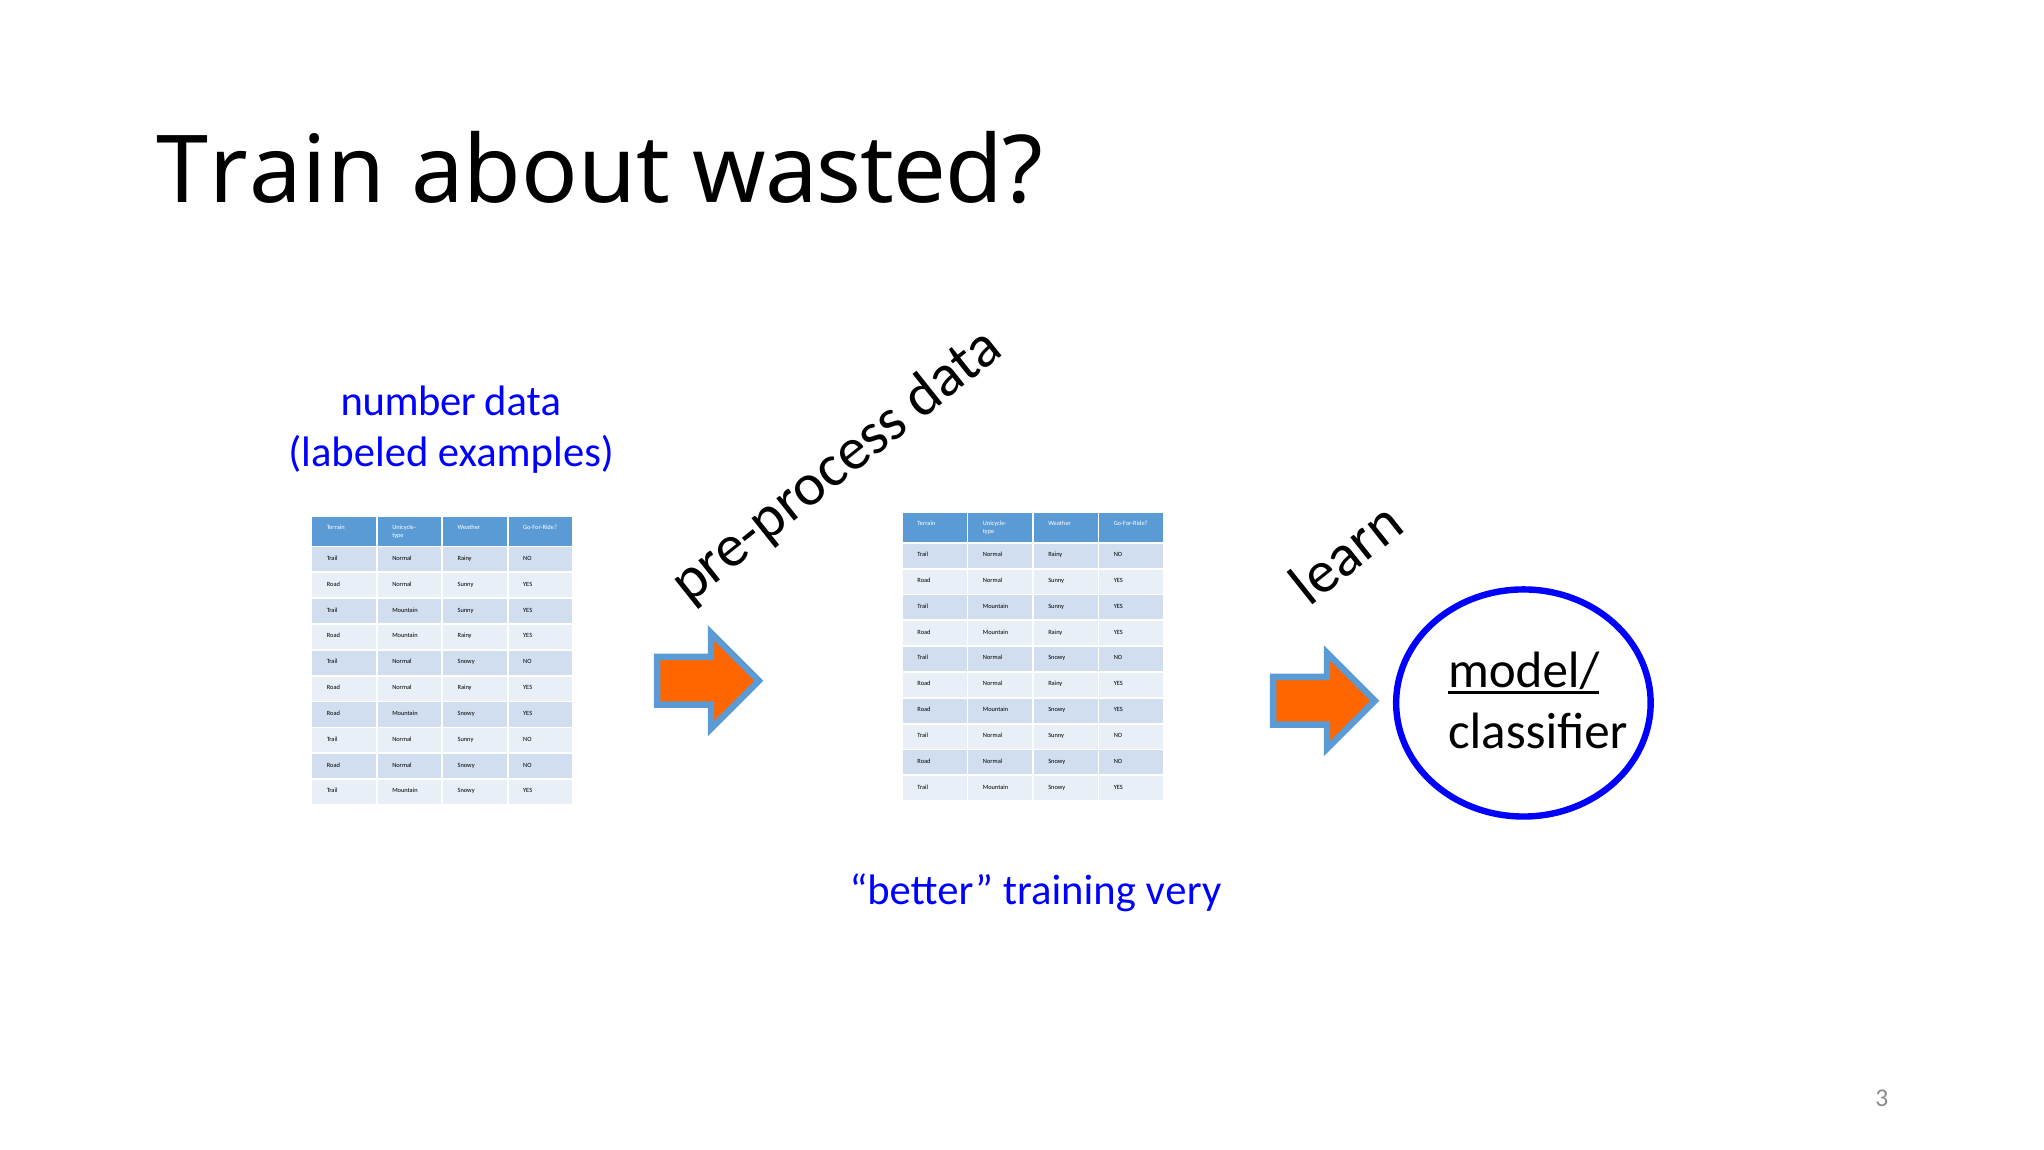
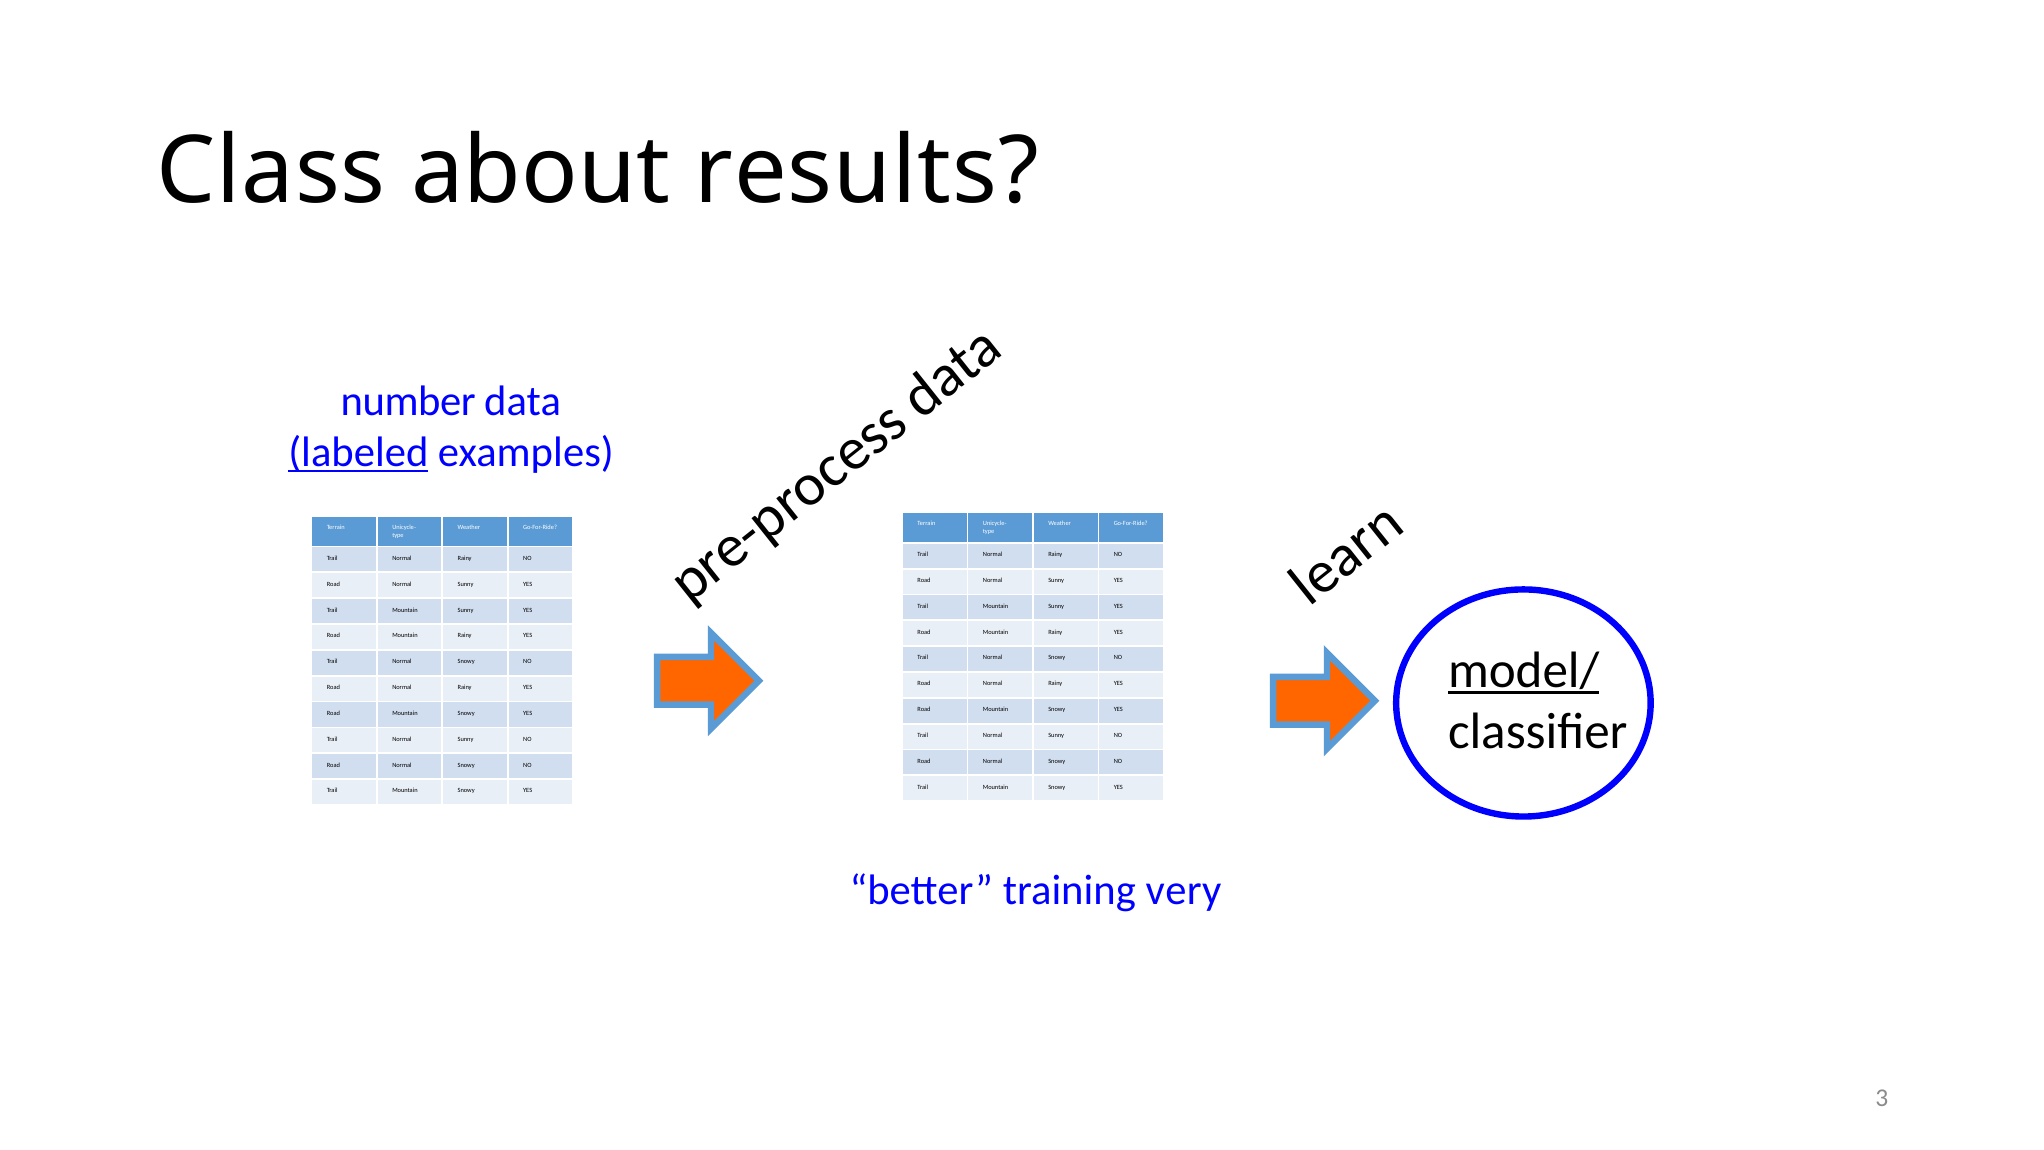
Train: Train -> Class (271, 172)
wasted: wasted -> results (867, 172)
labeled underline: none -> present (358, 452)
